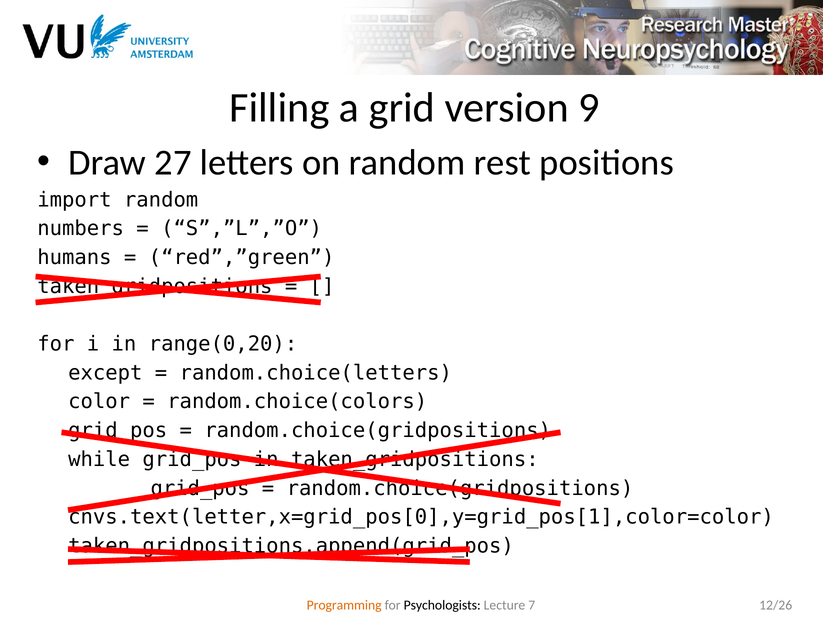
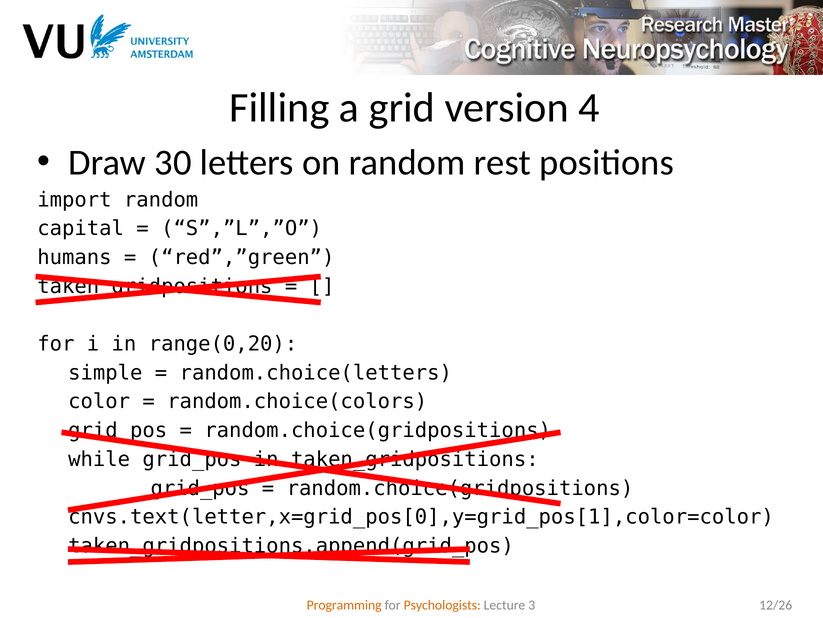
9: 9 -> 4 (589, 108)
27: 27 -> 30 (173, 162)
numbers: numbers -> capital (81, 228)
except: except -> simple (105, 372)
Psychologists colour: black -> orange (442, 604)
7: 7 -> 3 (532, 604)
